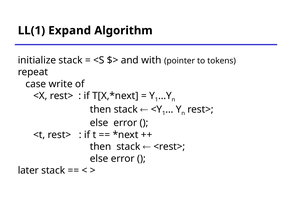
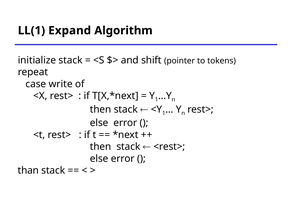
with: with -> shift (151, 60)
later: later -> than (28, 170)
